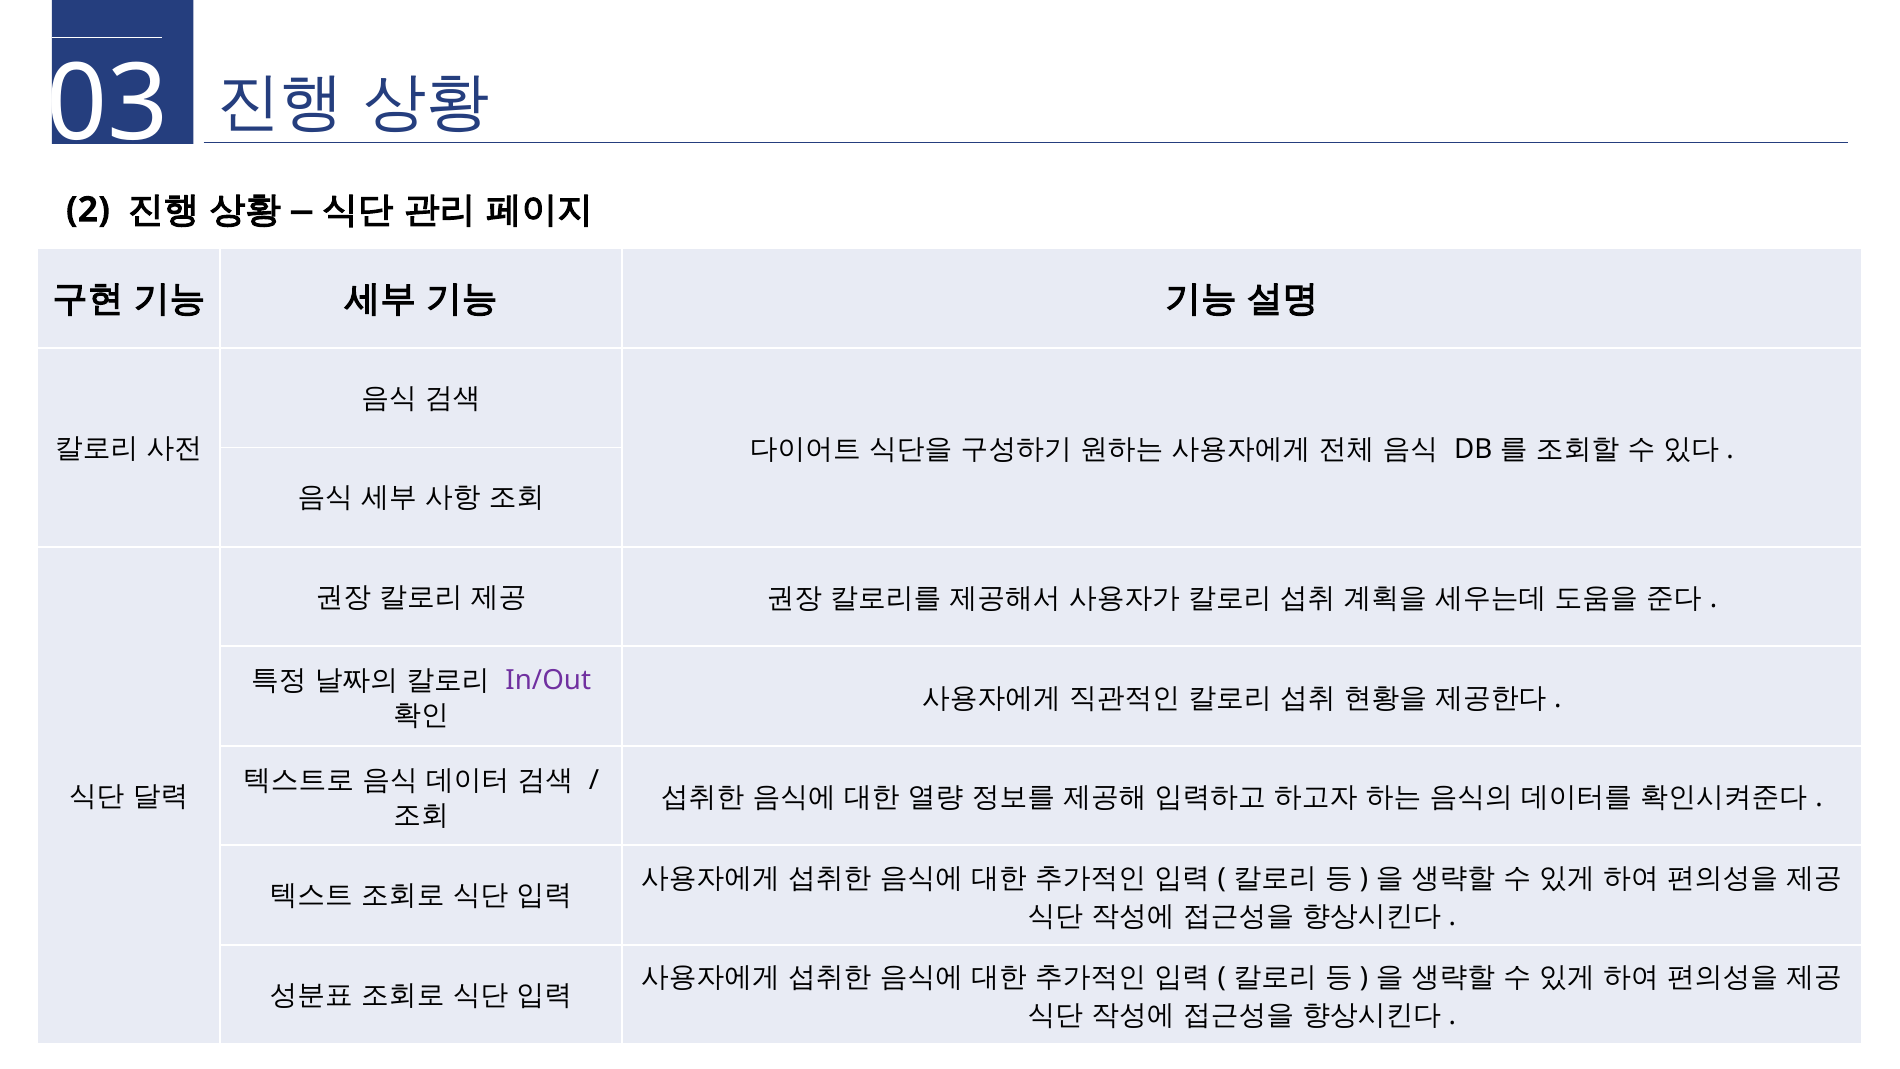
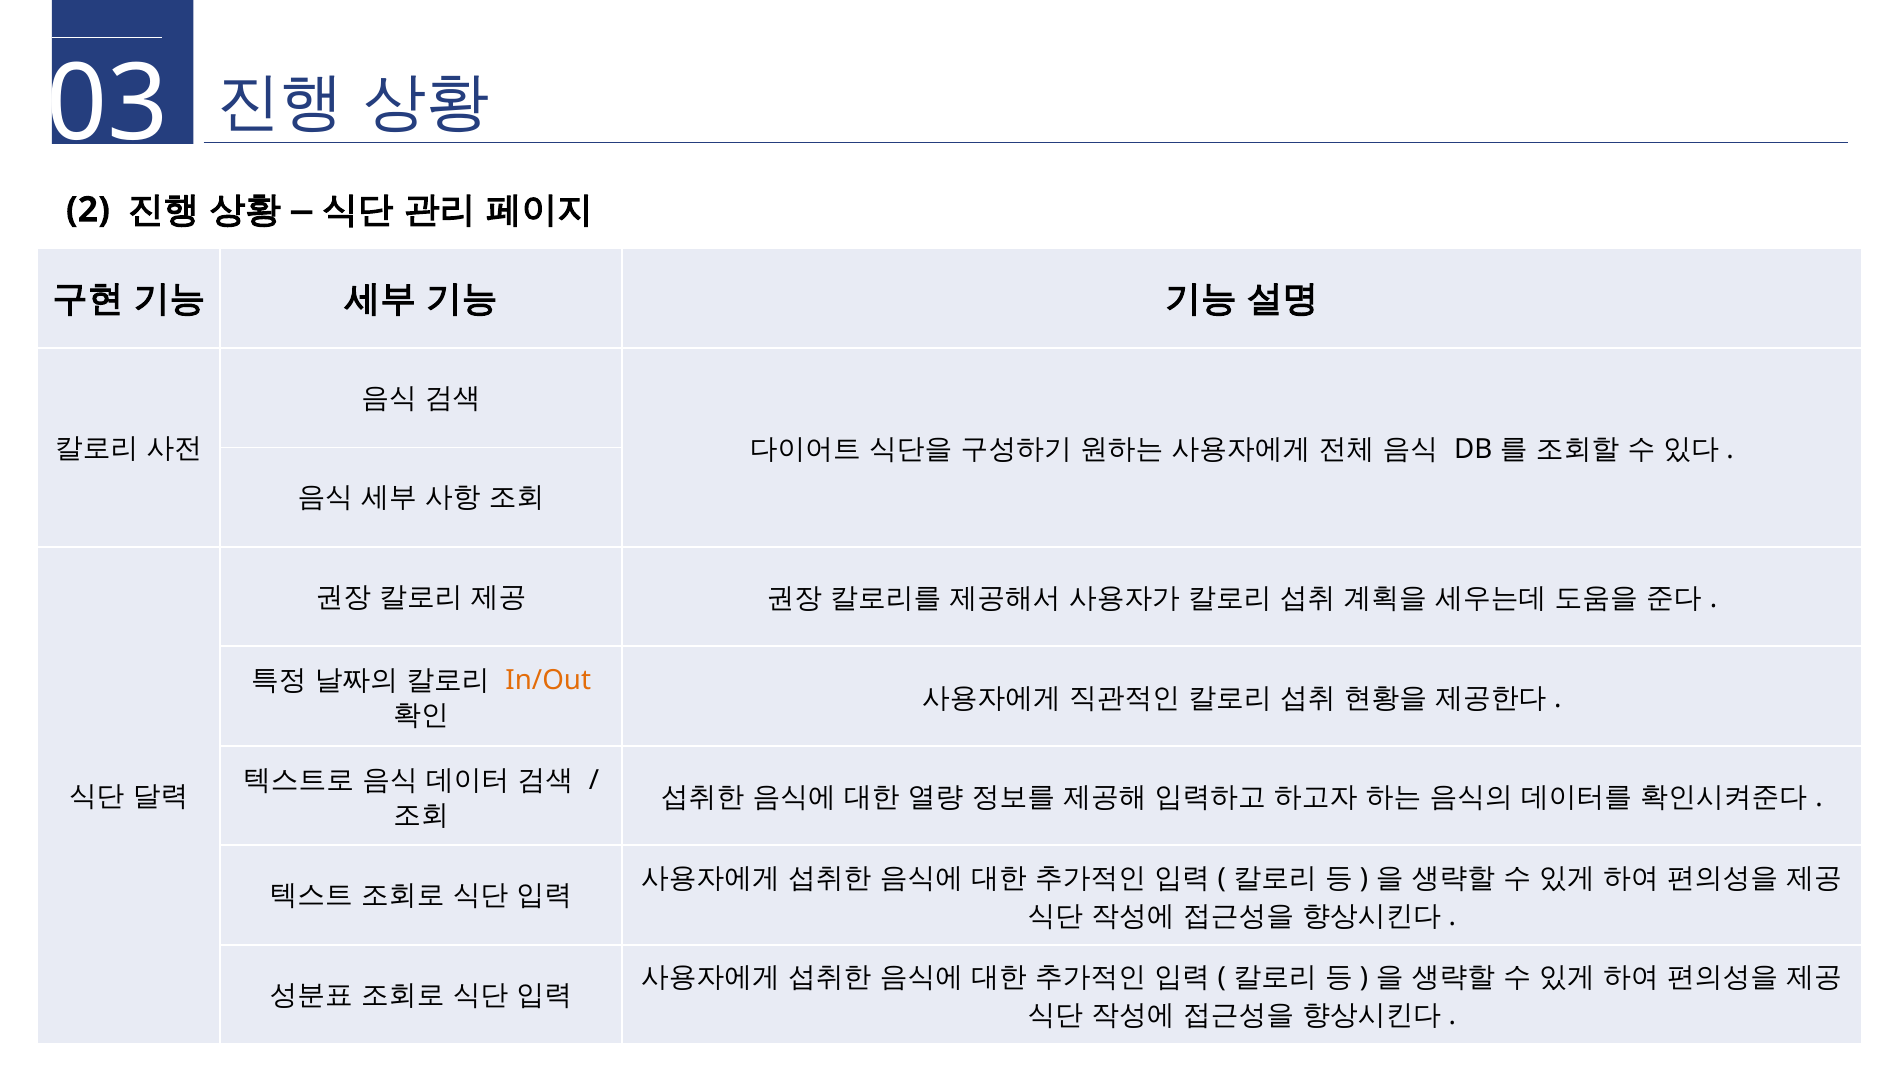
In/Out colour: purple -> orange (548, 680)
